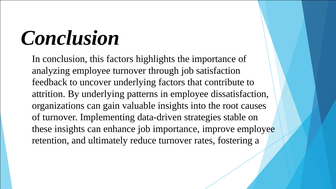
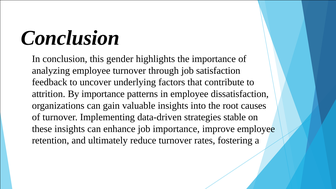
this factors: factors -> gender (120, 59)
By underlying: underlying -> importance (103, 94)
